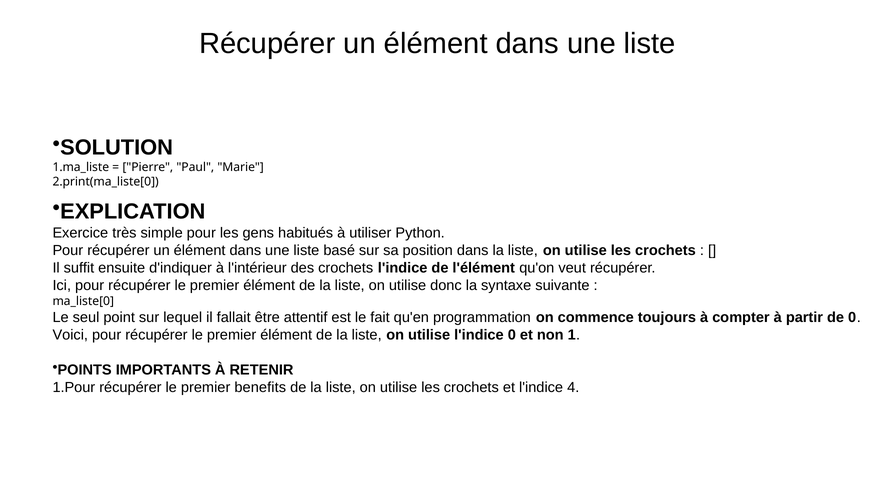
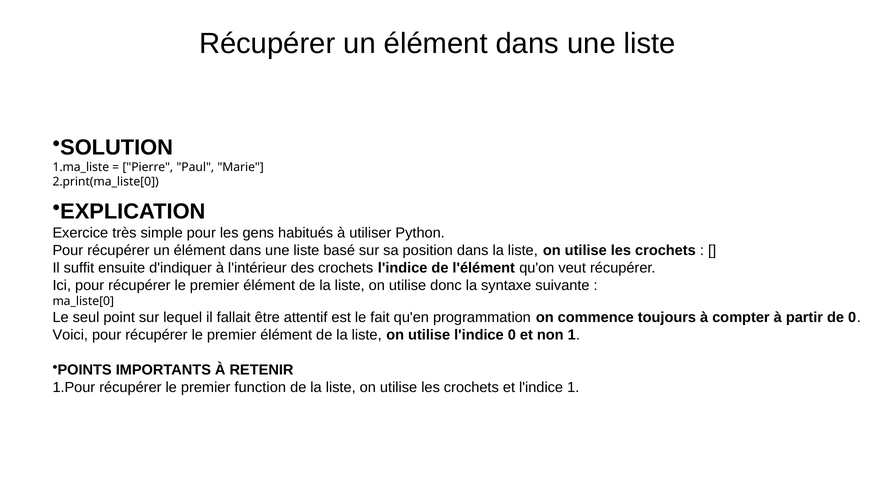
benefits: benefits -> function (260, 388)
l'indice 4: 4 -> 1 (573, 388)
